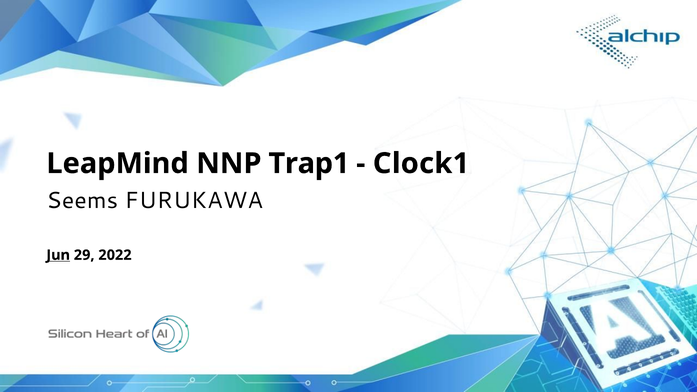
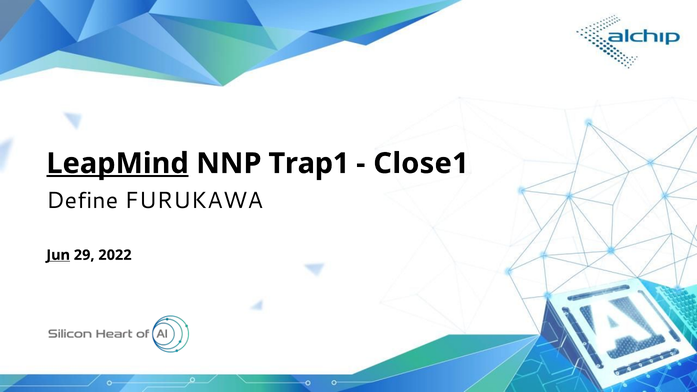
LeapMind underline: none -> present (118, 163)
Clock1: Clock1 -> Close1 (421, 163)
Seems: Seems -> Define (82, 201)
